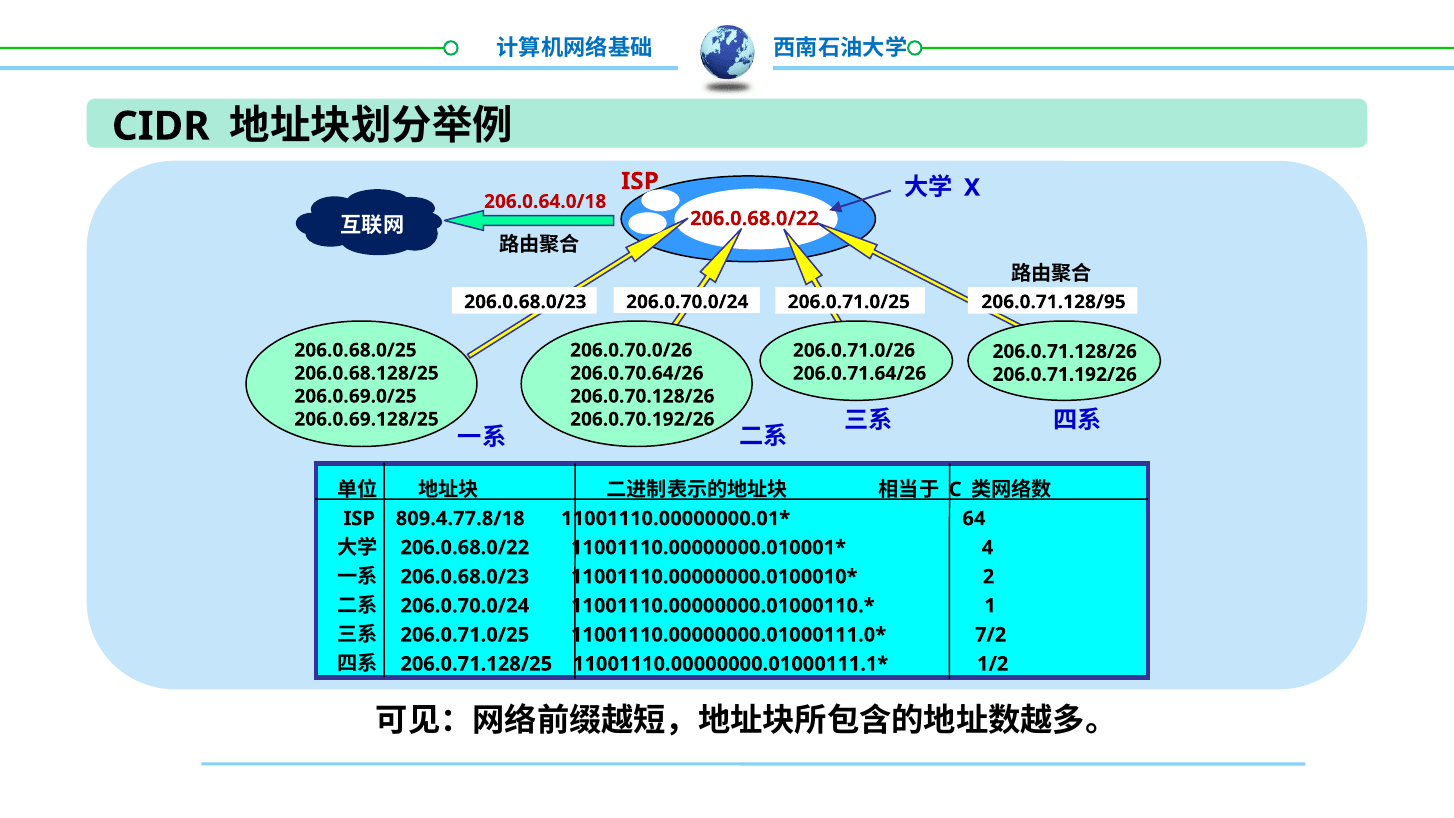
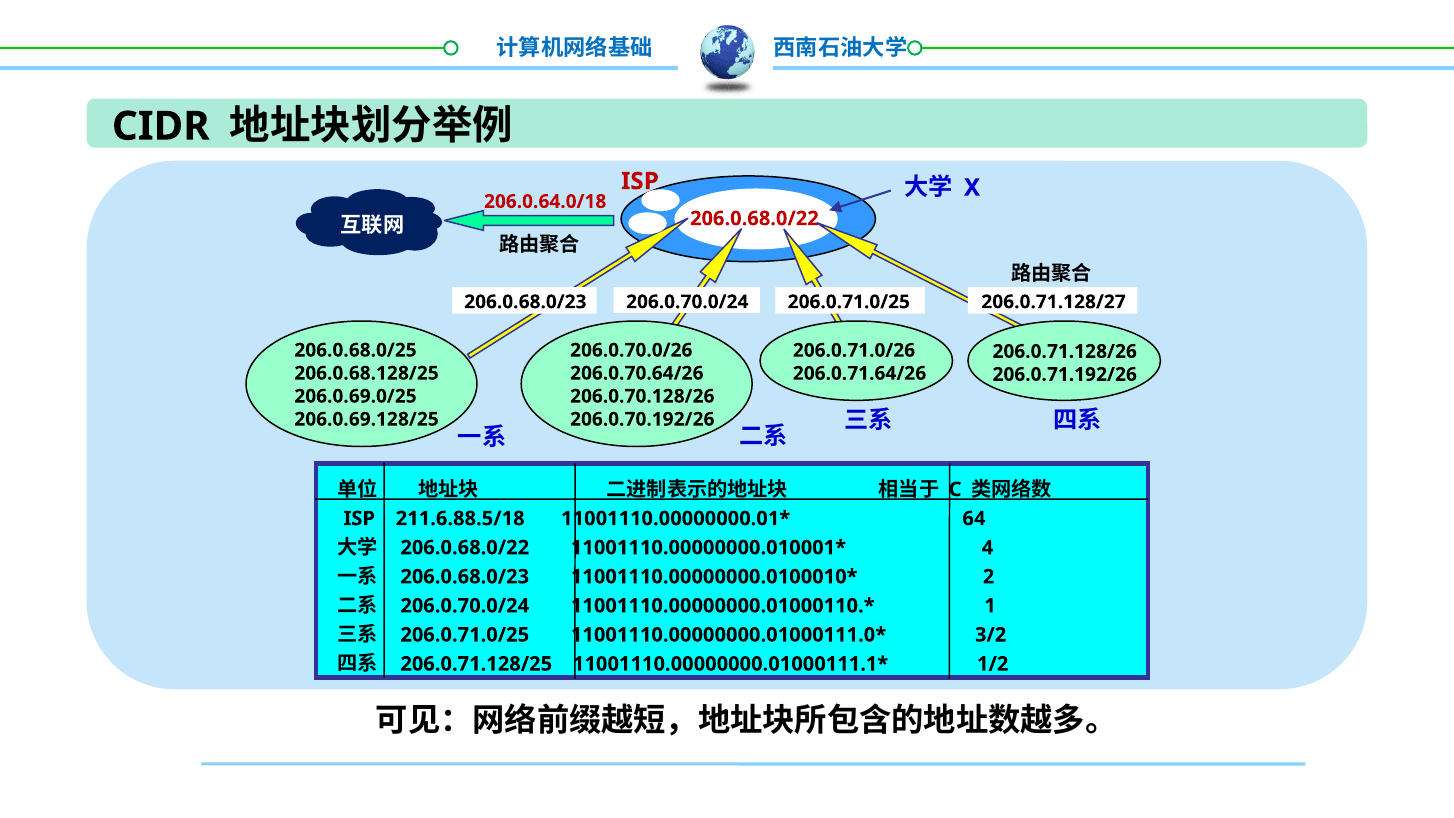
206.0.71.128/95: 206.0.71.128/95 -> 206.0.71.128/27 (1054, 302)
809.4.77.8/18: 809.4.77.8/18 -> 211.6.88.5/18 (460, 518)
7/2: 7/2 -> 3/2 (991, 635)
